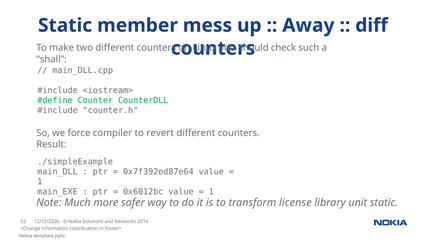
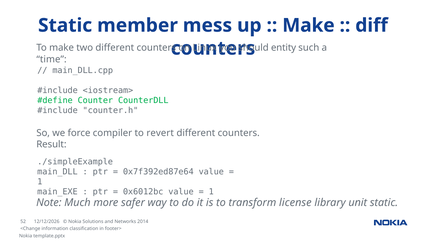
Away: Away -> Make (308, 25)
check: check -> entity (284, 48)
shall: shall -> time (52, 59)
